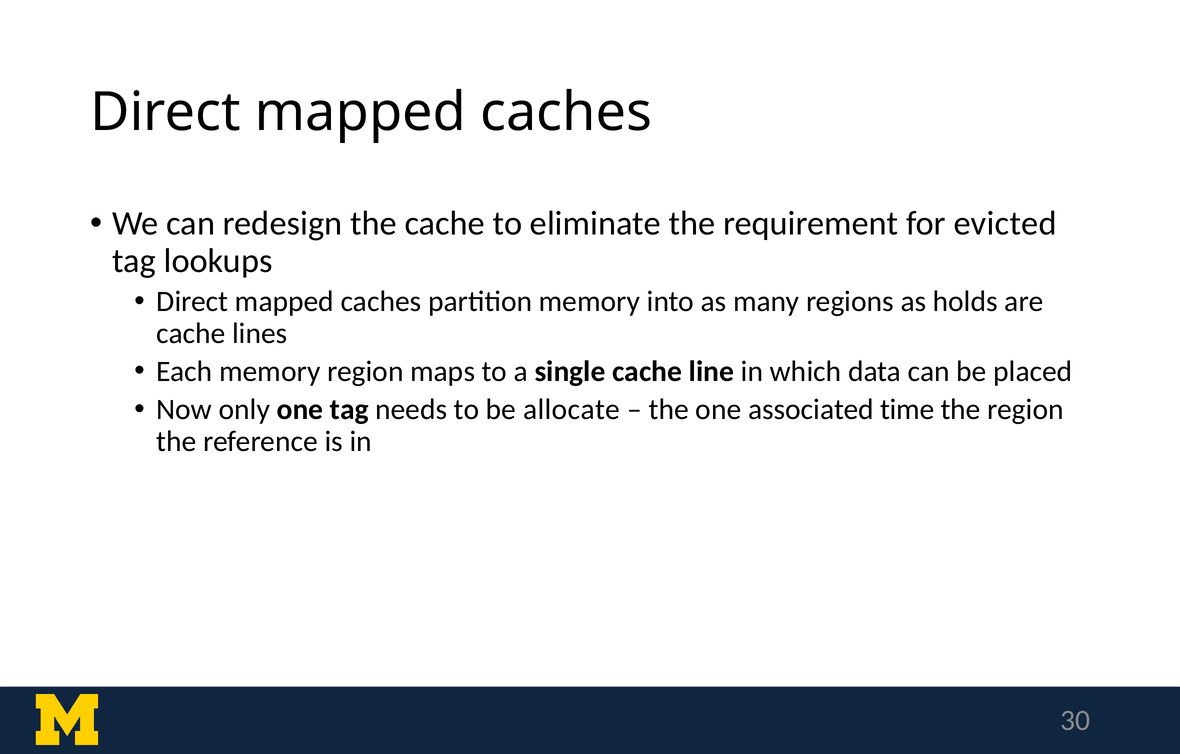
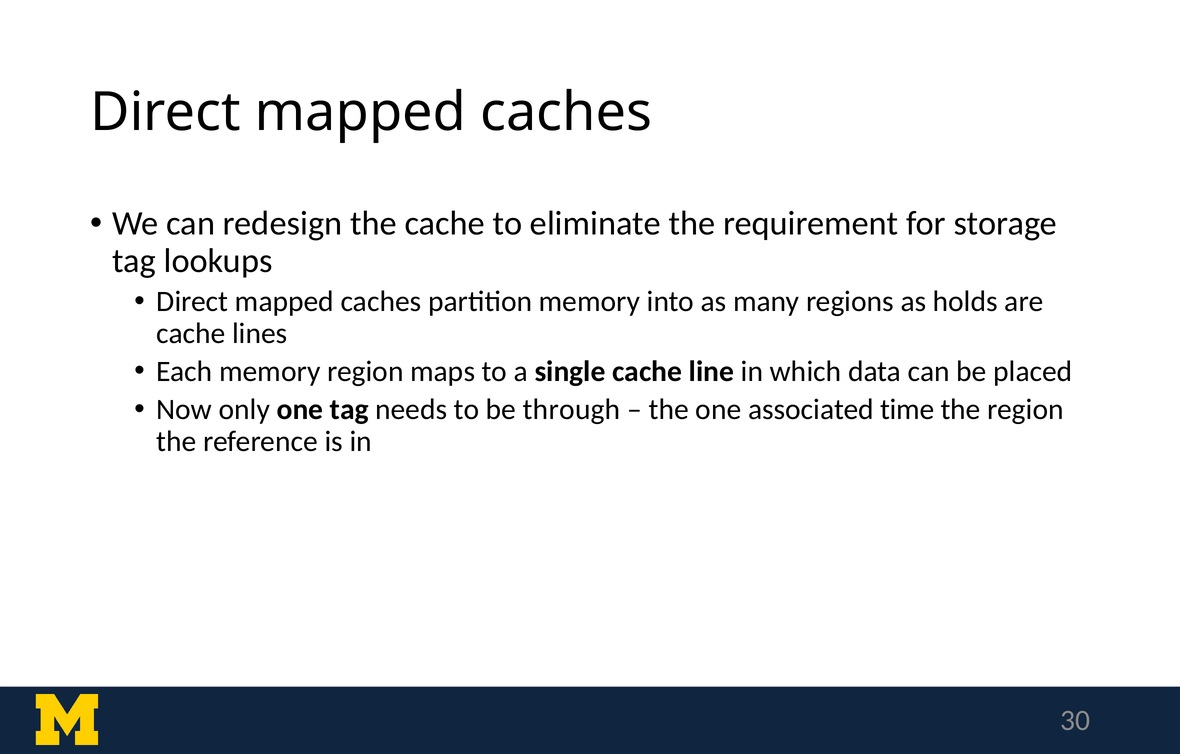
evicted: evicted -> storage (1005, 224)
allocate: allocate -> through (572, 409)
